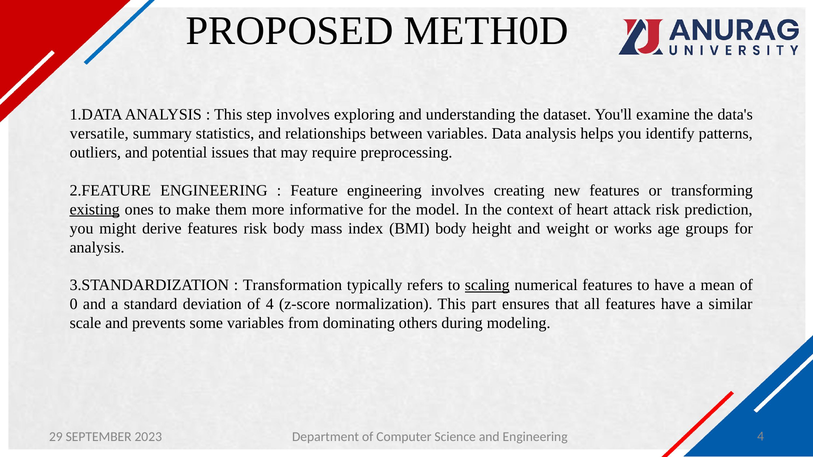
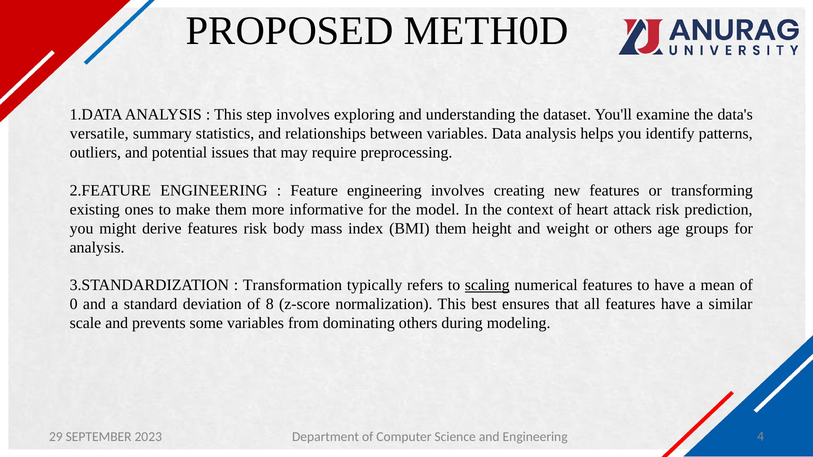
existing underline: present -> none (95, 210)
BMI body: body -> them (451, 229)
or works: works -> others (633, 229)
of 4: 4 -> 8 (270, 304)
part: part -> best (484, 304)
